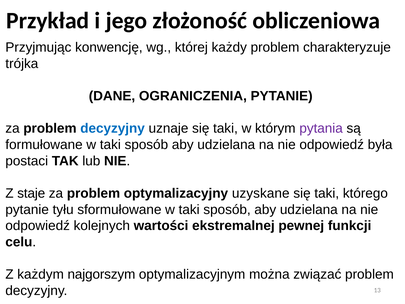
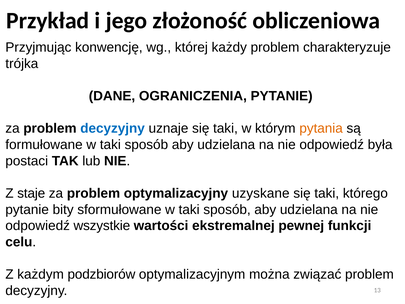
pytania colour: purple -> orange (321, 128)
tyłu: tyłu -> bity (63, 209)
kolejnych: kolejnych -> wszystkie (102, 226)
najgorszym: najgorszym -> podzbiorów (101, 274)
